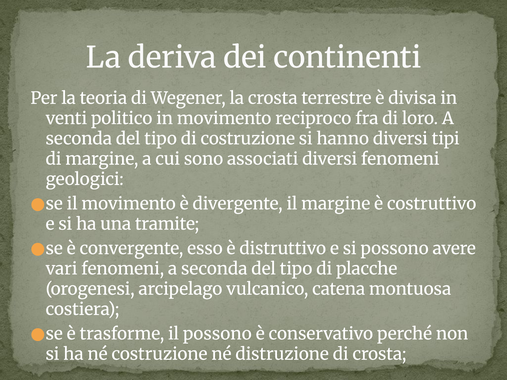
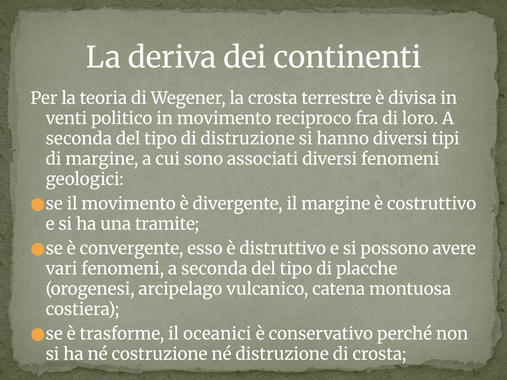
di costruzione: costruzione -> distruzione (248, 139)
il possono: possono -> oceanici (217, 334)
